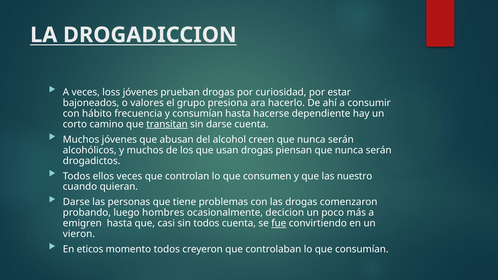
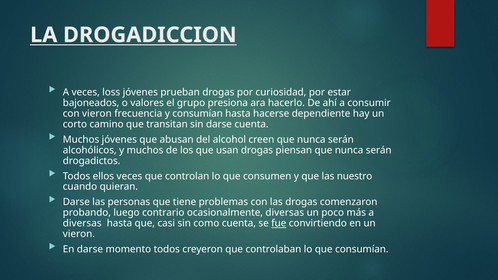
con hábito: hábito -> vieron (97, 114)
transitan underline: present -> none (167, 124)
hombres: hombres -> contrario (163, 213)
ocasionalmente decicion: decicion -> diversas (285, 213)
emigren: emigren -> diversas (82, 223)
sin todos: todos -> como (206, 223)
En eticos: eticos -> darse (90, 249)
